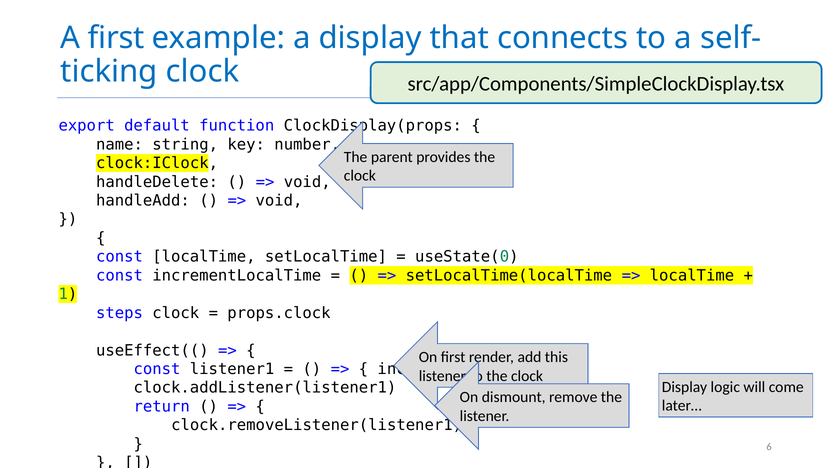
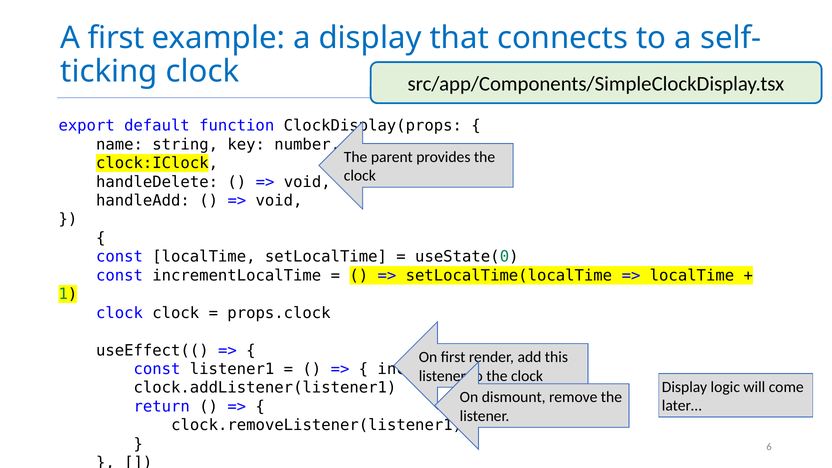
steps: steps -> clock (120, 313)
